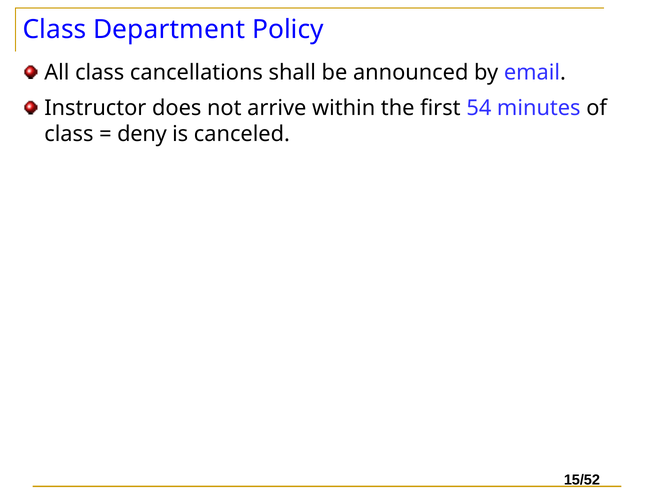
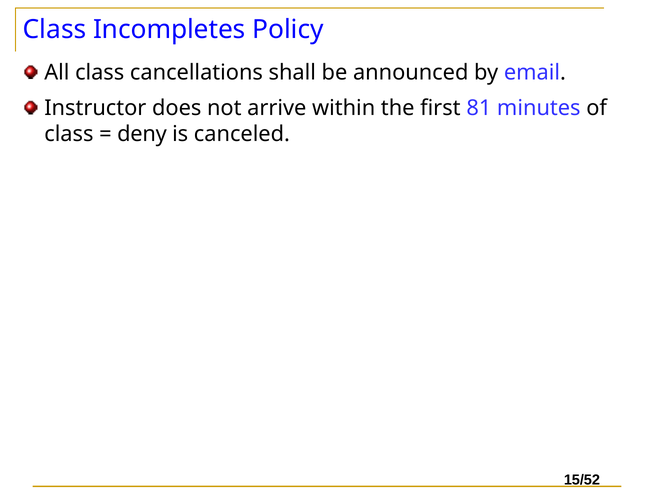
Department: Department -> Incompletes (169, 30)
54: 54 -> 81 (479, 108)
